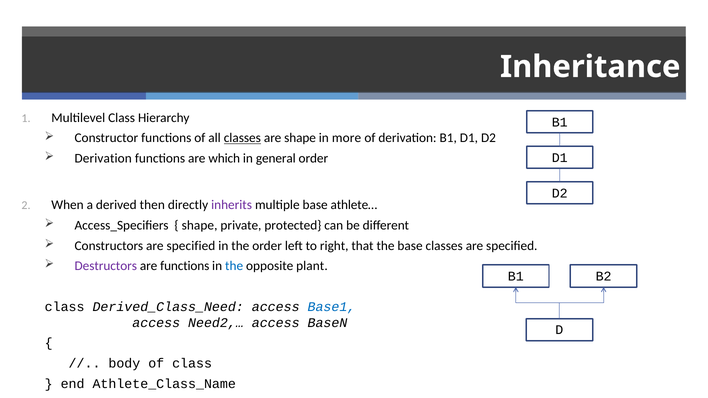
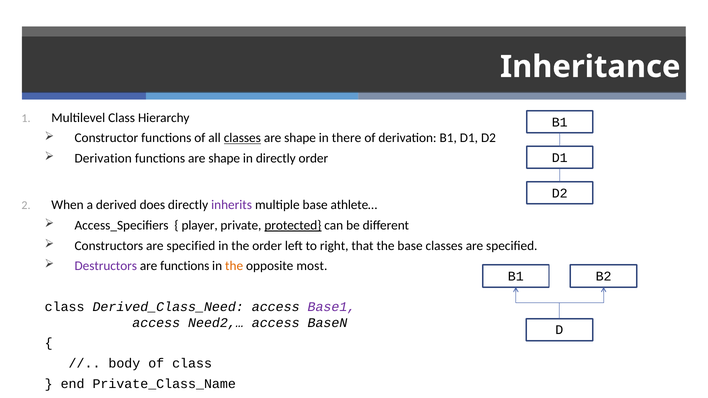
more: more -> there (347, 138)
functions are which: which -> shape (224, 159)
in general: general -> directly (276, 159)
then: then -> does (152, 205)
shape: shape -> player (200, 225)
protected underline: none -> present (293, 225)
the colour: blue -> orange (234, 266)
plant: plant -> most (312, 266)
Base1 colour: blue -> purple (331, 307)
Athlete_Class_Name: Athlete_Class_Name -> Private_Class_Name (164, 384)
